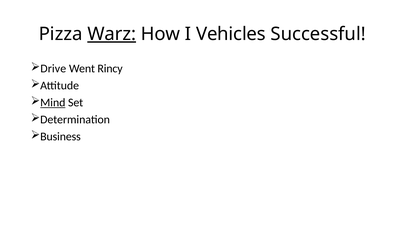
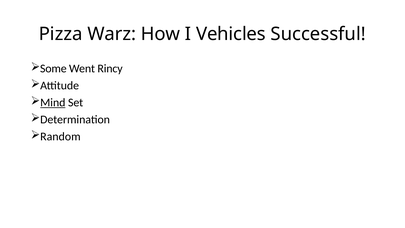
Warz underline: present -> none (112, 34)
Drive: Drive -> Some (53, 68)
Business: Business -> Random (60, 136)
